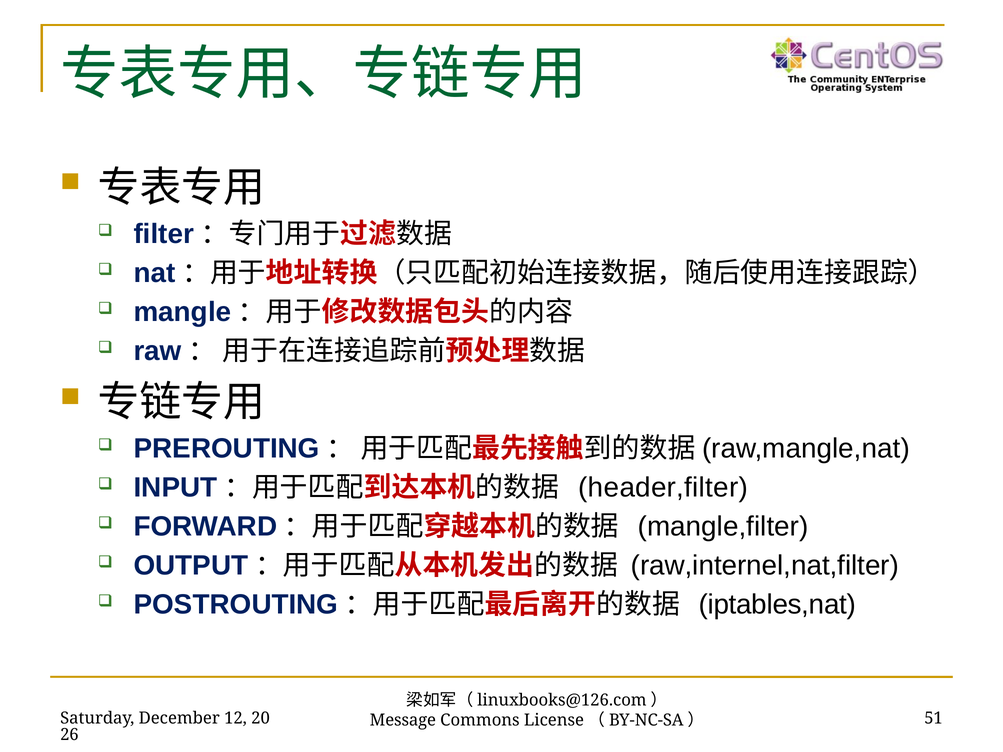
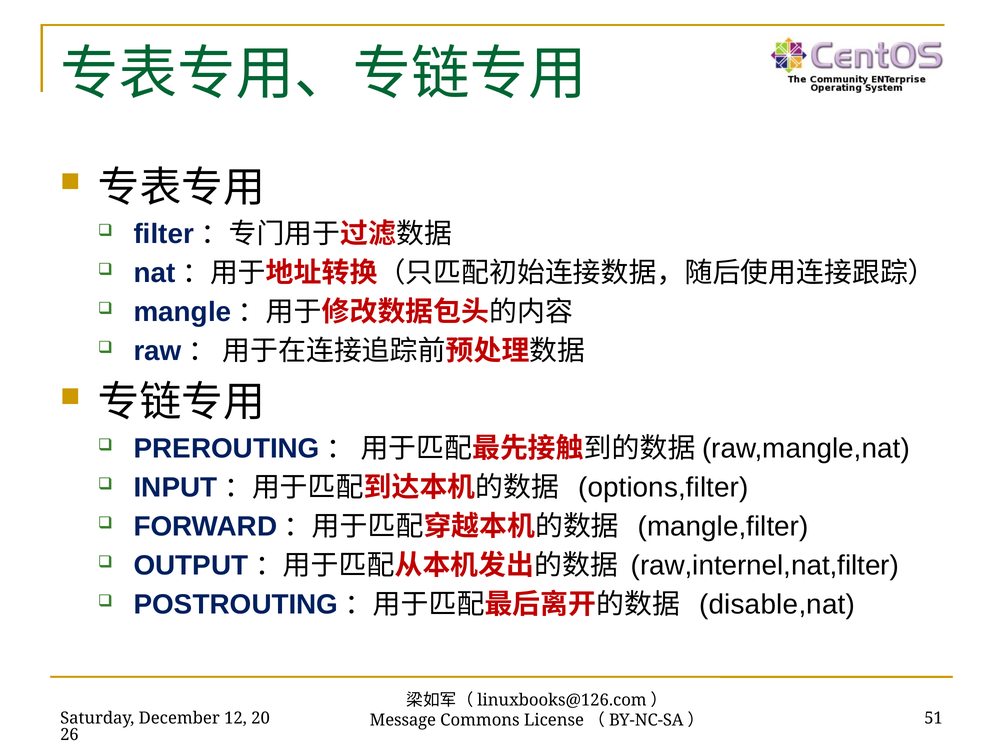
header,filter: header,filter -> options,filter (663, 488)
iptables,nat: iptables,nat -> disable,nat (777, 605)
